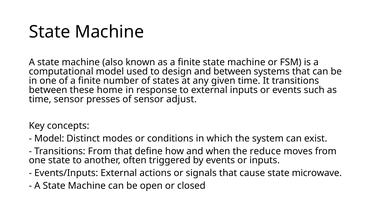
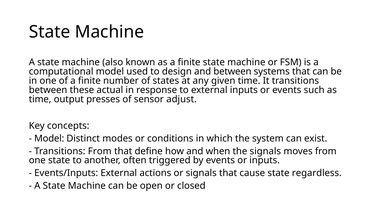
home: home -> actual (110, 90)
time sensor: sensor -> output (69, 99)
the reduce: reduce -> signals (265, 151)
microwave: microwave -> regardless (317, 173)
